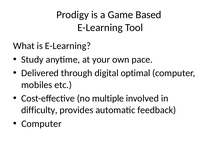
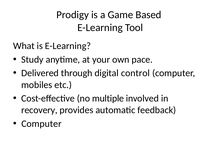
optimal: optimal -> control (135, 73)
difficulty: difficulty -> recovery (39, 110)
